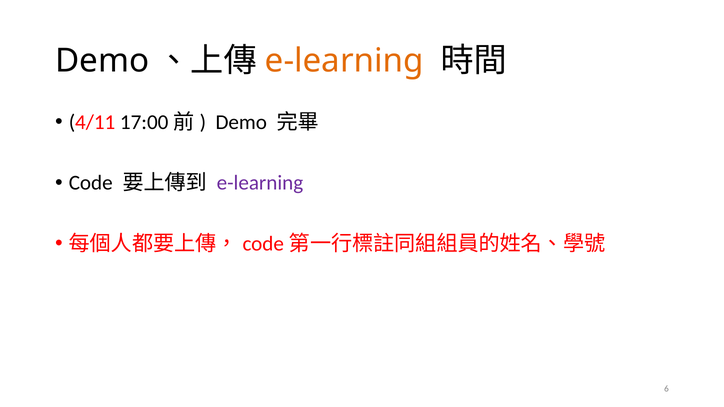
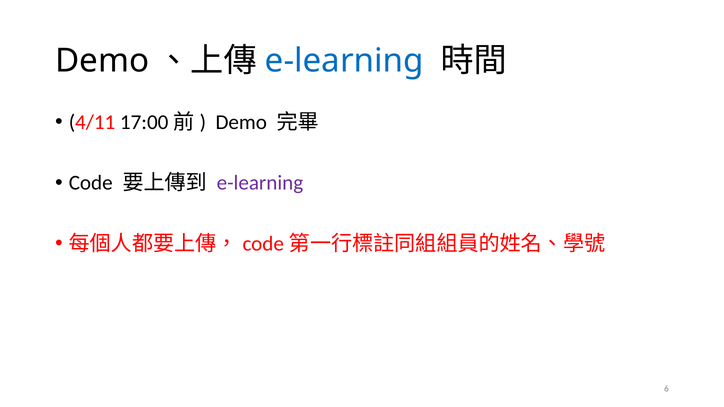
e-learning colour: orange -> blue (344, 61)
